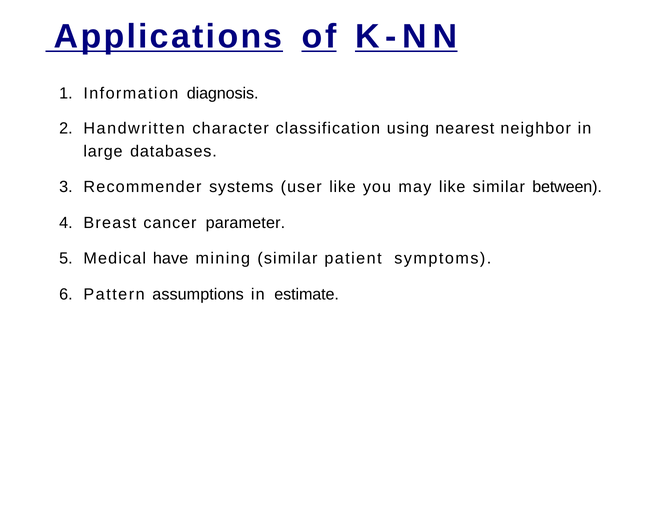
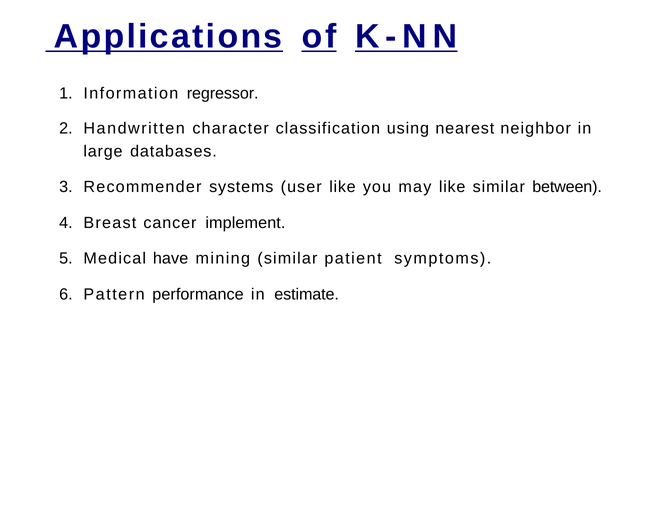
diagnosis: diagnosis -> regressor (223, 93)
parameter: parameter -> implement (245, 223)
assumptions: assumptions -> performance (198, 294)
